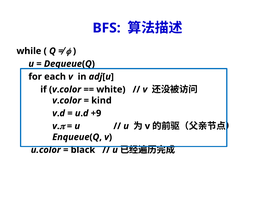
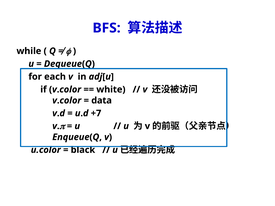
kind: kind -> data (102, 101)
+9: +9 -> +7 (96, 113)
